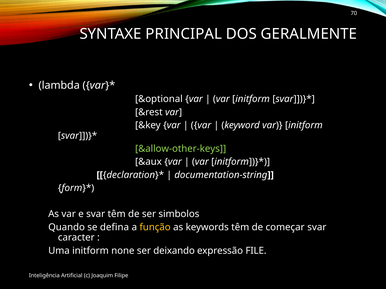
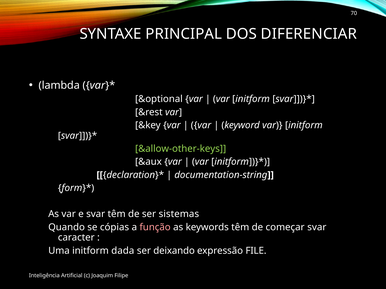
GERALMENTE: GERALMENTE -> DIFERENCIAR (309, 34)
simbolos: simbolos -> sistemas (179, 214)
defina: defina -> cópias (115, 228)
função colour: yellow -> pink (155, 228)
none: none -> dada (123, 251)
